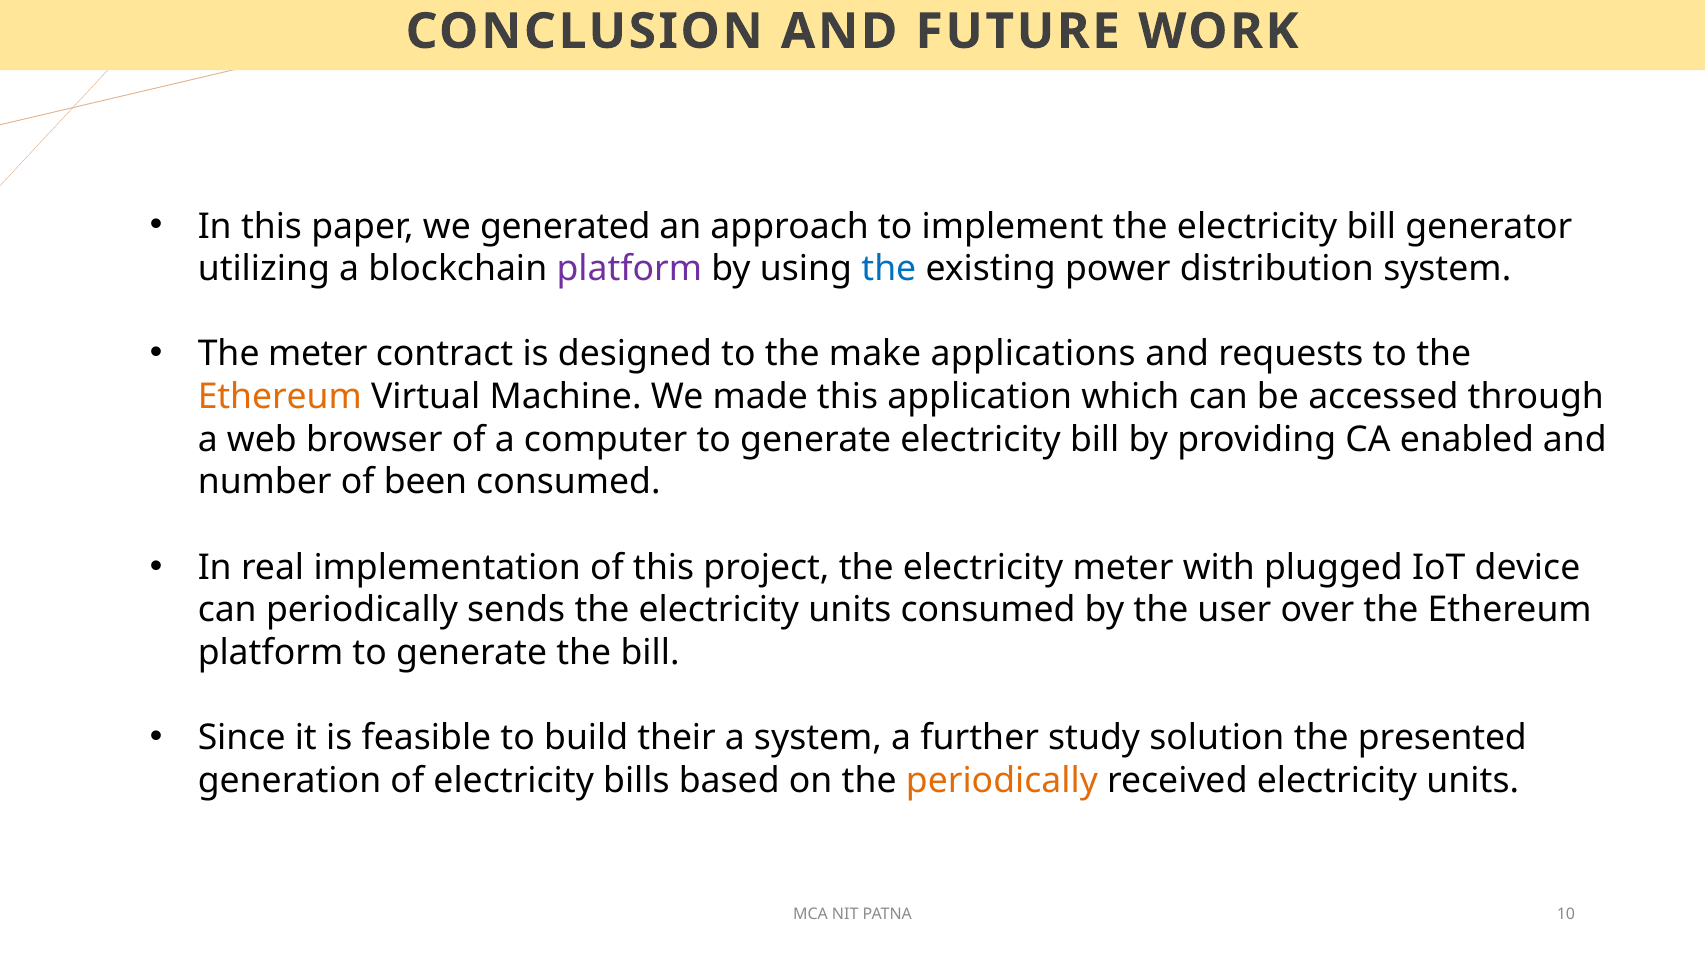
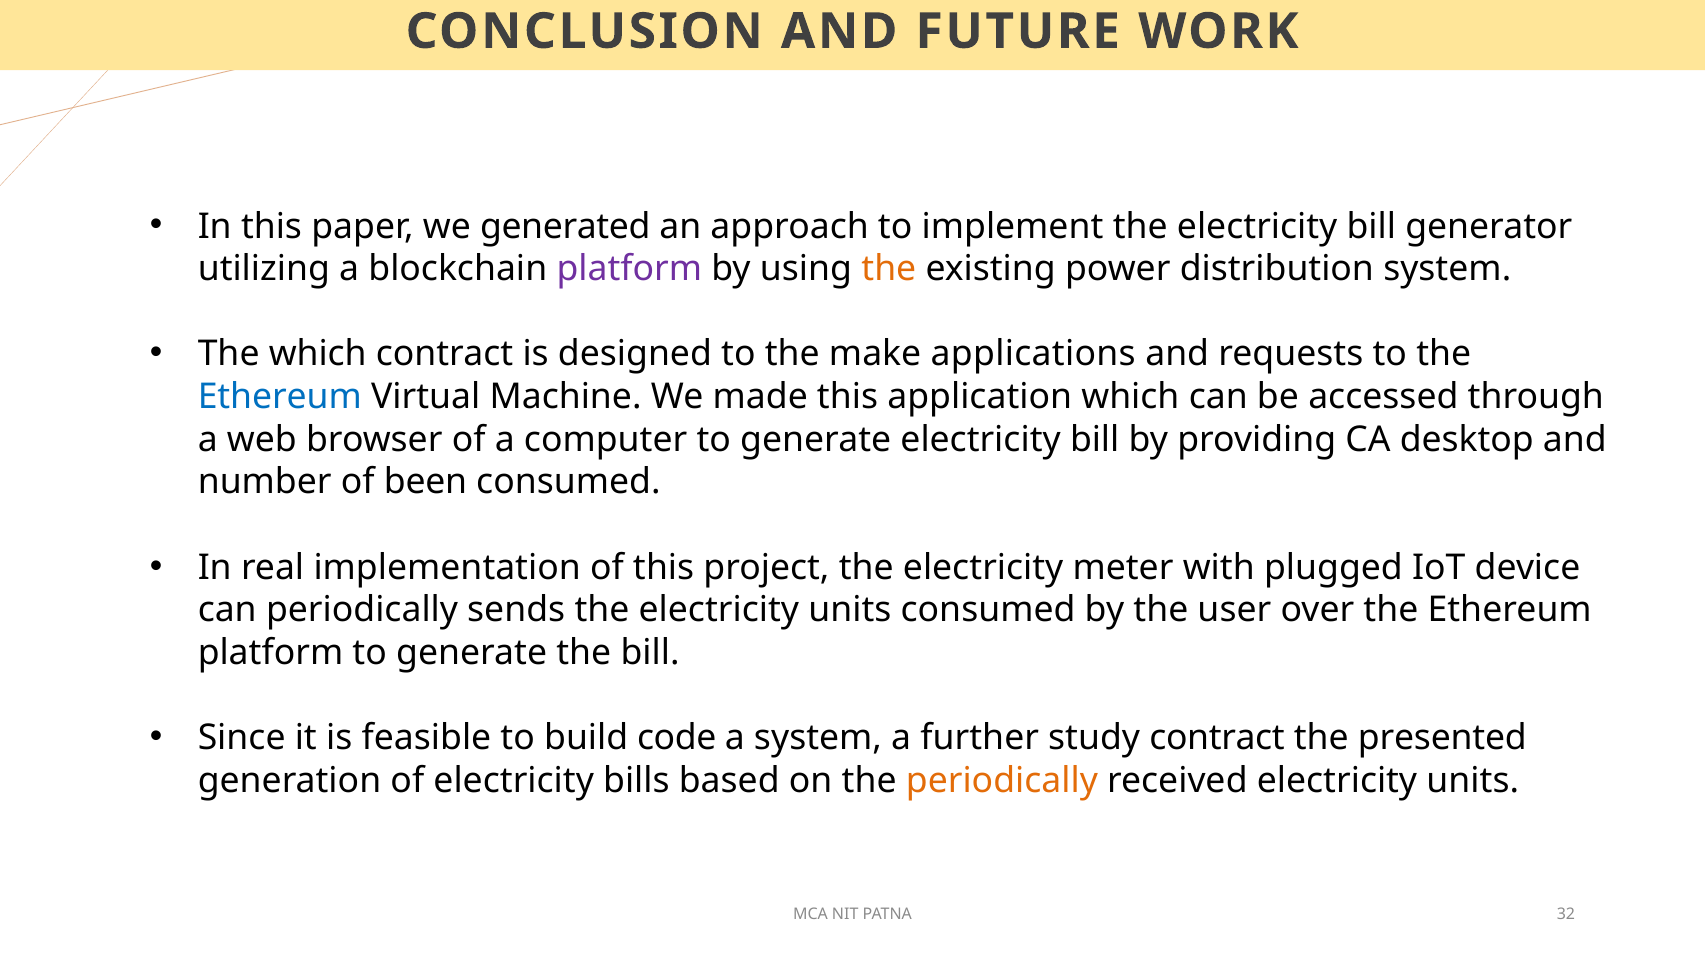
the colour: blue -> orange (889, 269)
The meter: meter -> which (318, 354)
Ethereum colour: orange -> blue (280, 397)
enabled: enabled -> desktop (1467, 440)
their: their -> code (677, 738)
study solution: solution -> contract (1217, 738)
10: 10 -> 32 (1566, 914)
